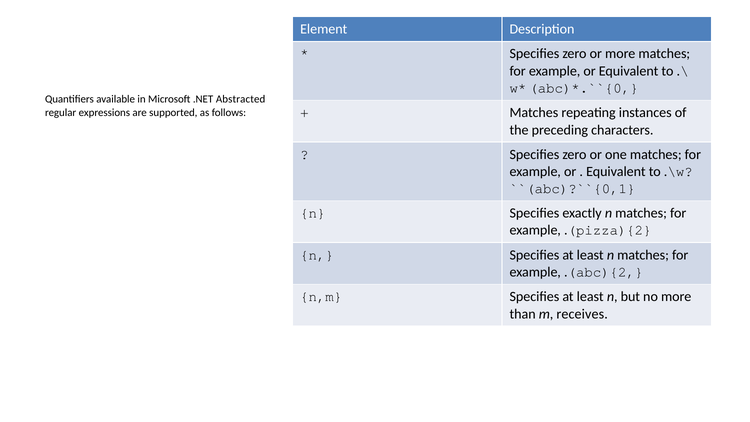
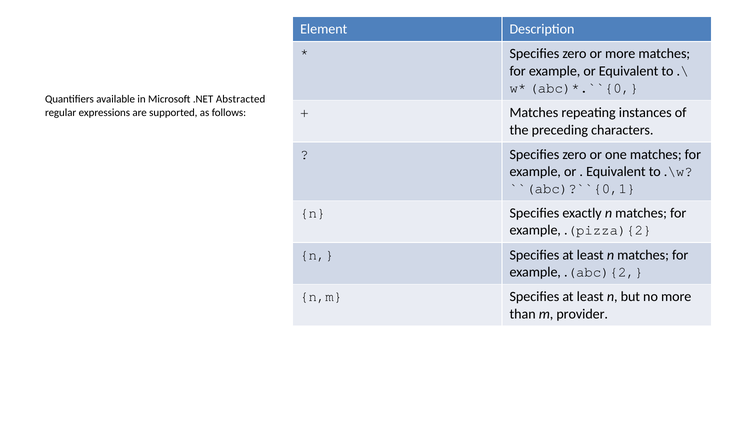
receives: receives -> provider (582, 314)
